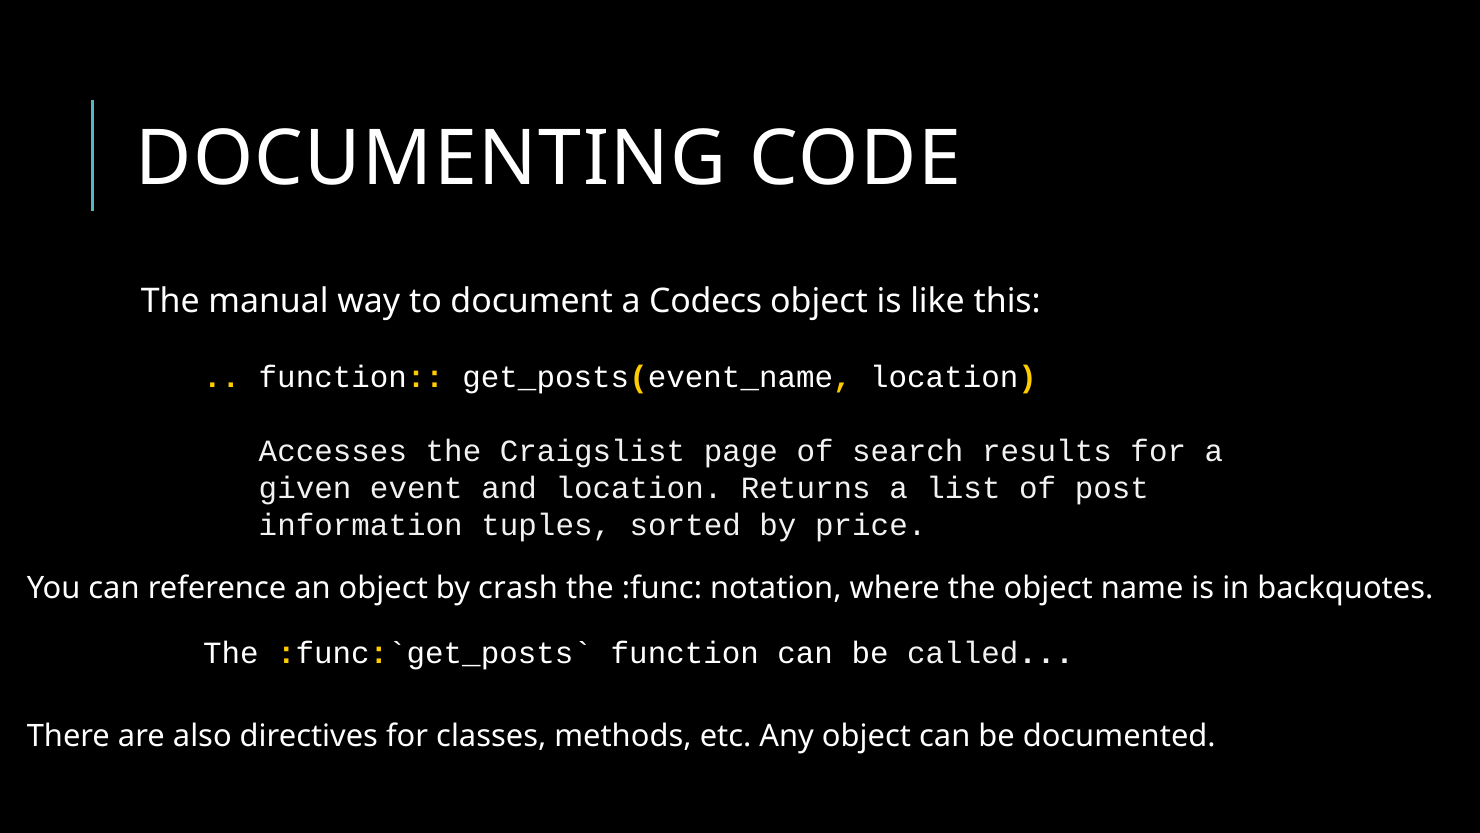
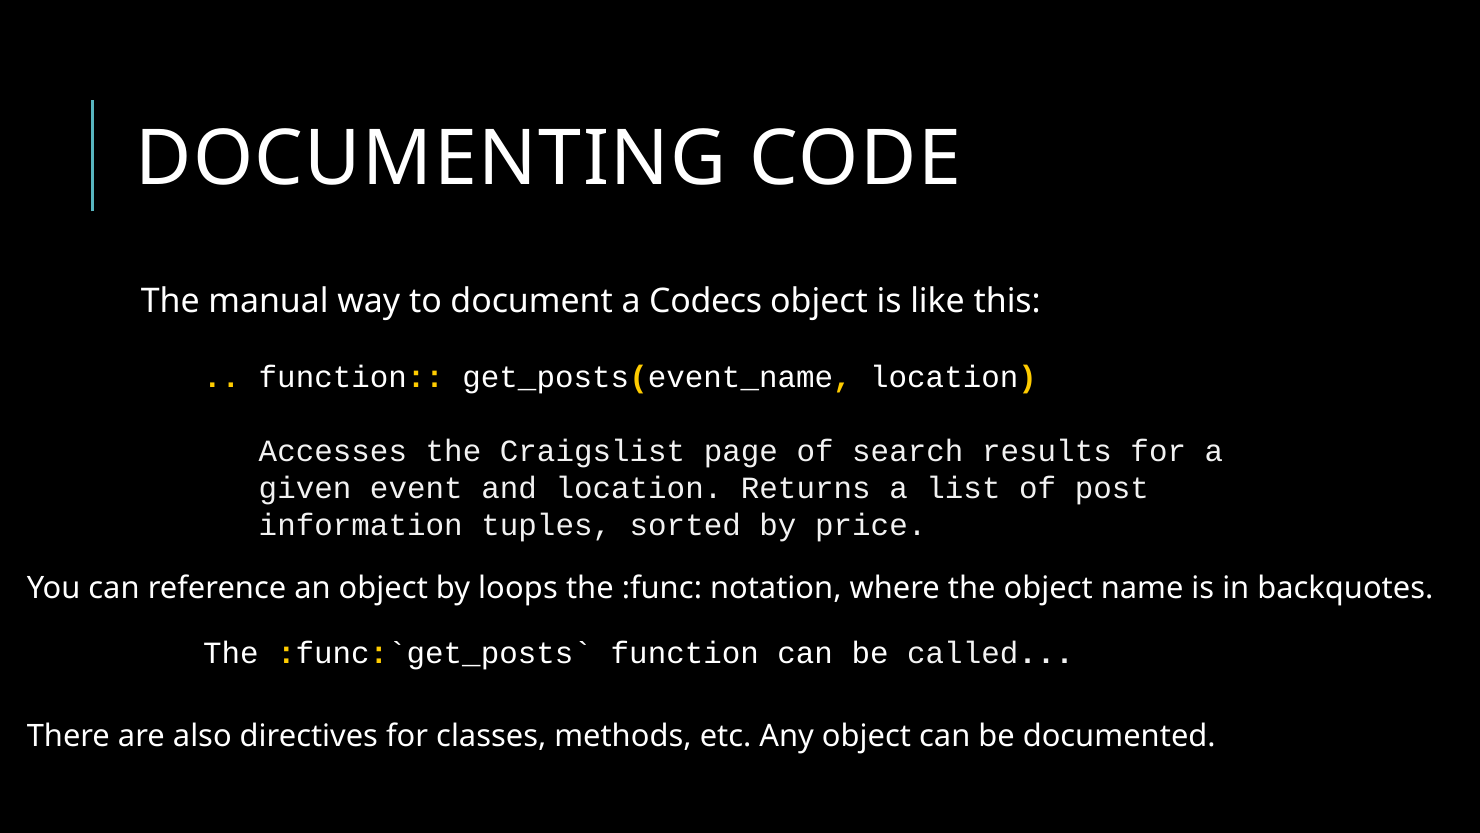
crash: crash -> loops (518, 587)
